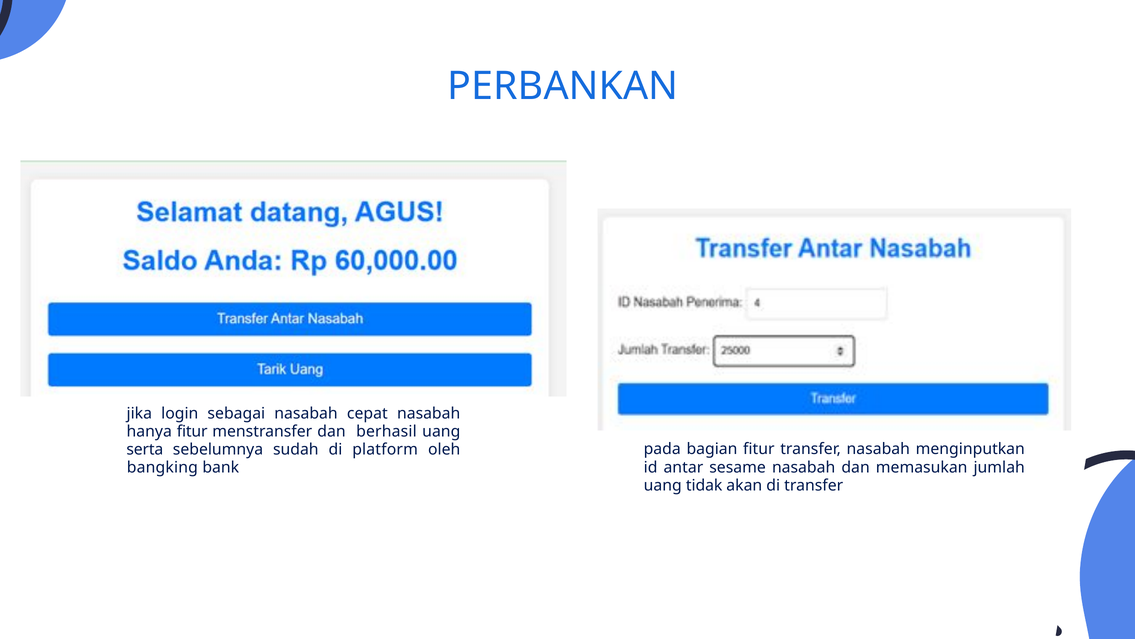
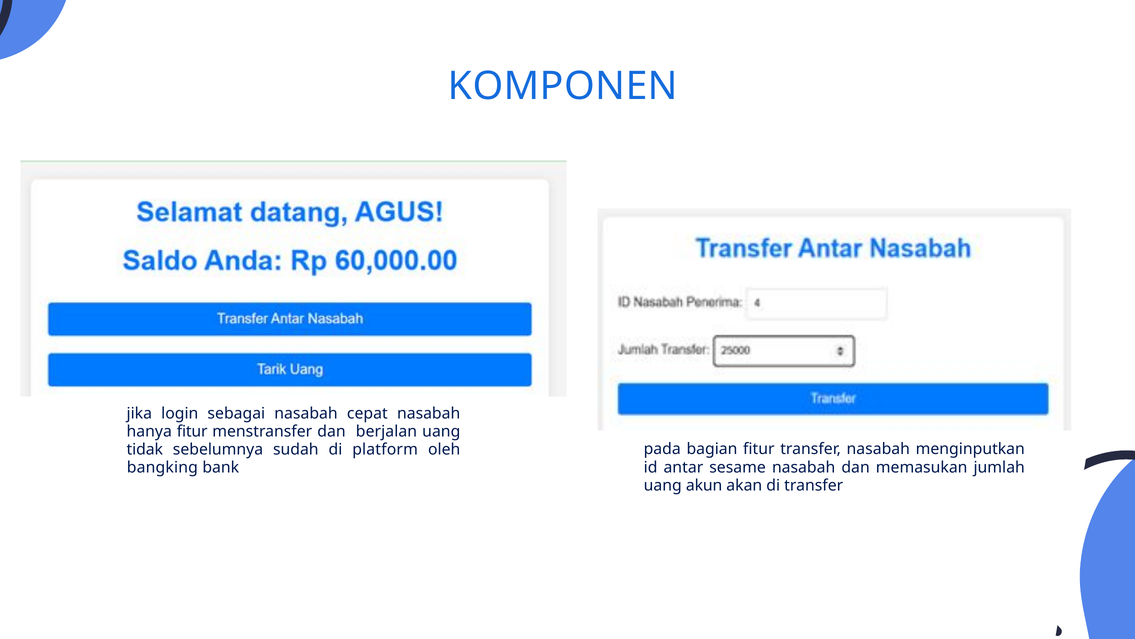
PERBANKAN: PERBANKAN -> KOMPONEN (563, 86)
berhasil: berhasil -> berjalan (386, 431)
serta: serta -> tidak (145, 449)
tidak: tidak -> akun (704, 485)
